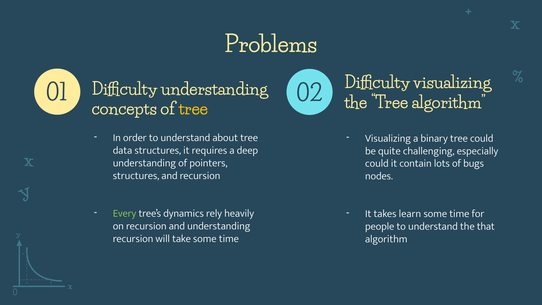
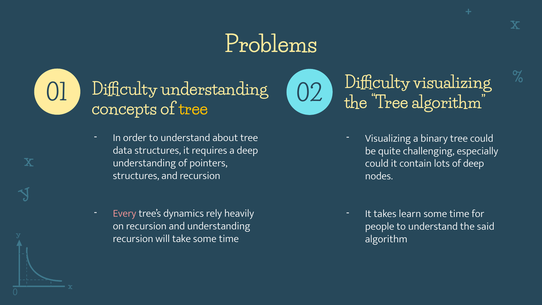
of bugs: bugs -> deep (474, 163)
Every colour: light green -> pink (125, 213)
that: that -> said (486, 226)
